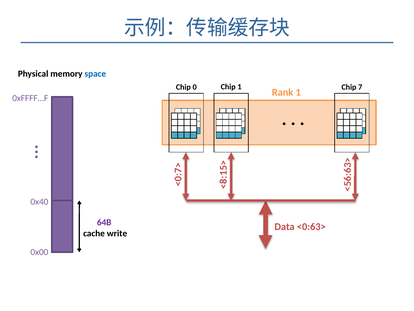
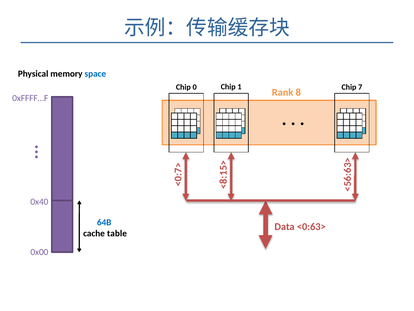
Rank 1: 1 -> 8 (298, 92)
64B colour: purple -> blue (104, 222)
write: write -> table (117, 233)
